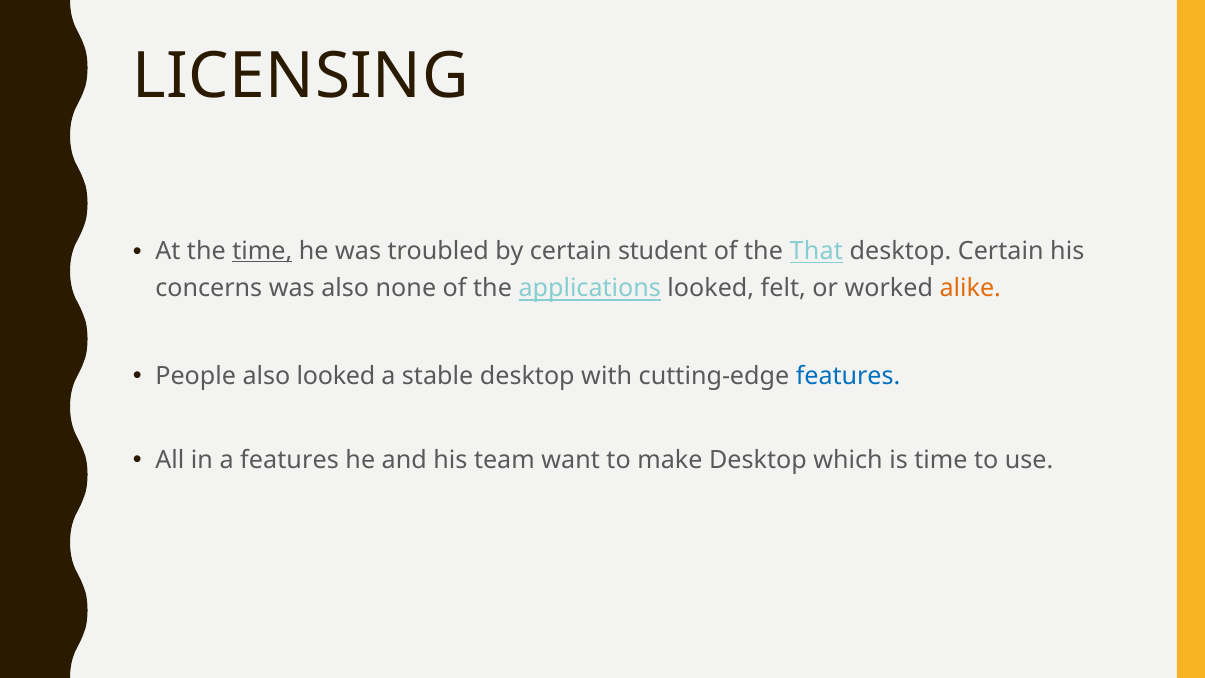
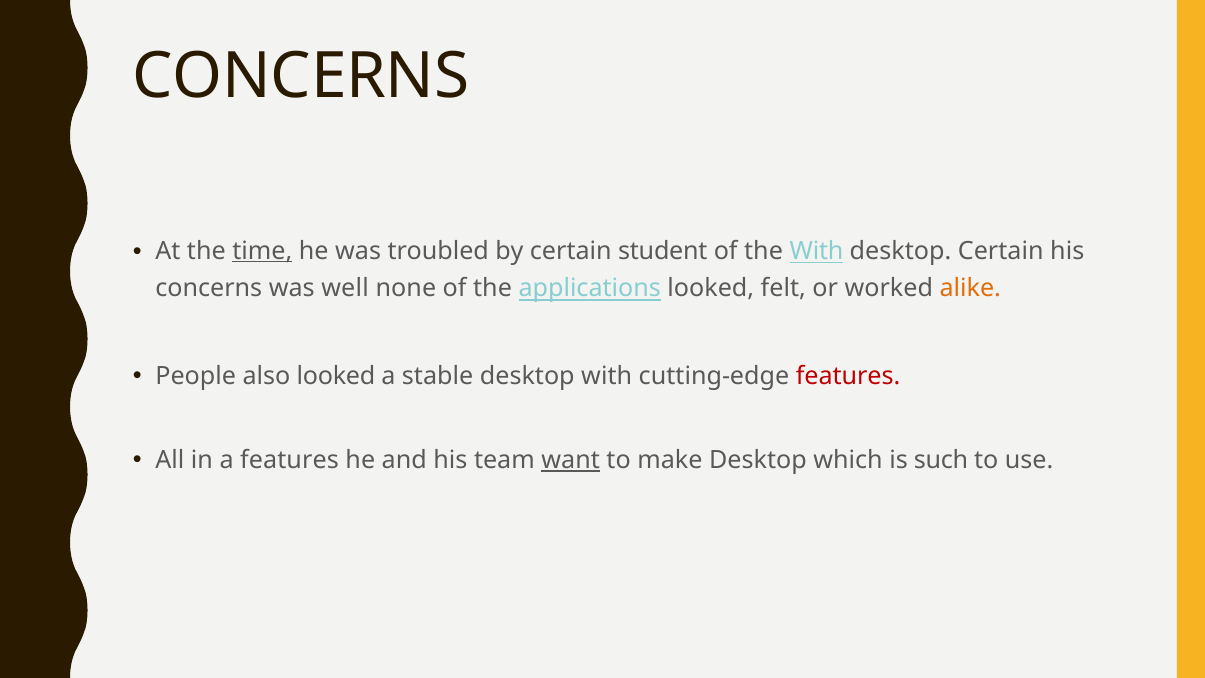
LICENSING: LICENSING -> CONCERNS (301, 76)
the That: That -> With (817, 251)
was also: also -> well (345, 288)
features colour: blue -> red (848, 376)
want underline: none -> present (571, 460)
is time: time -> such (941, 460)
